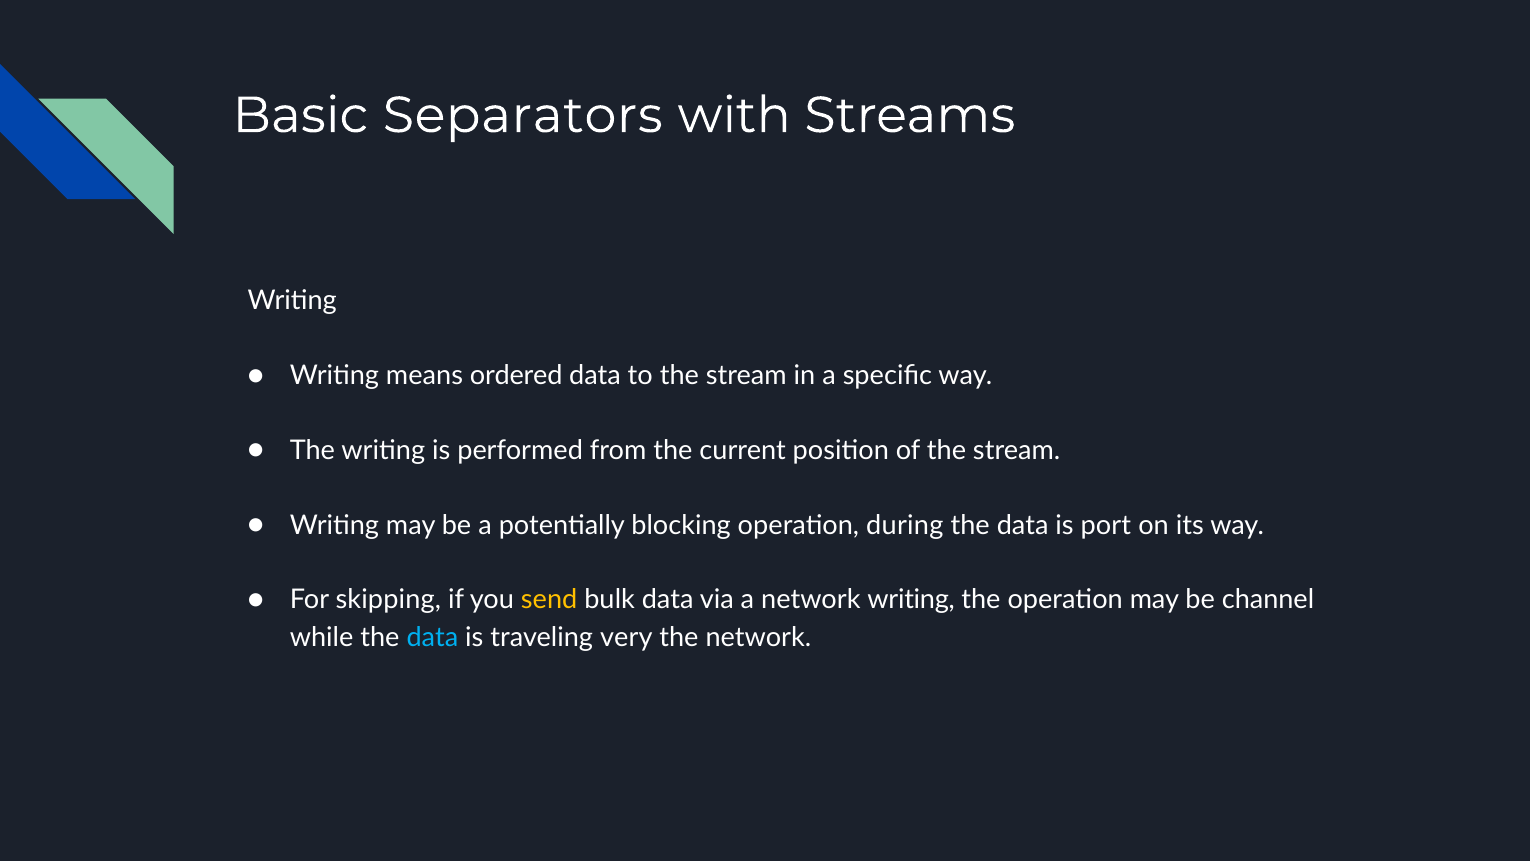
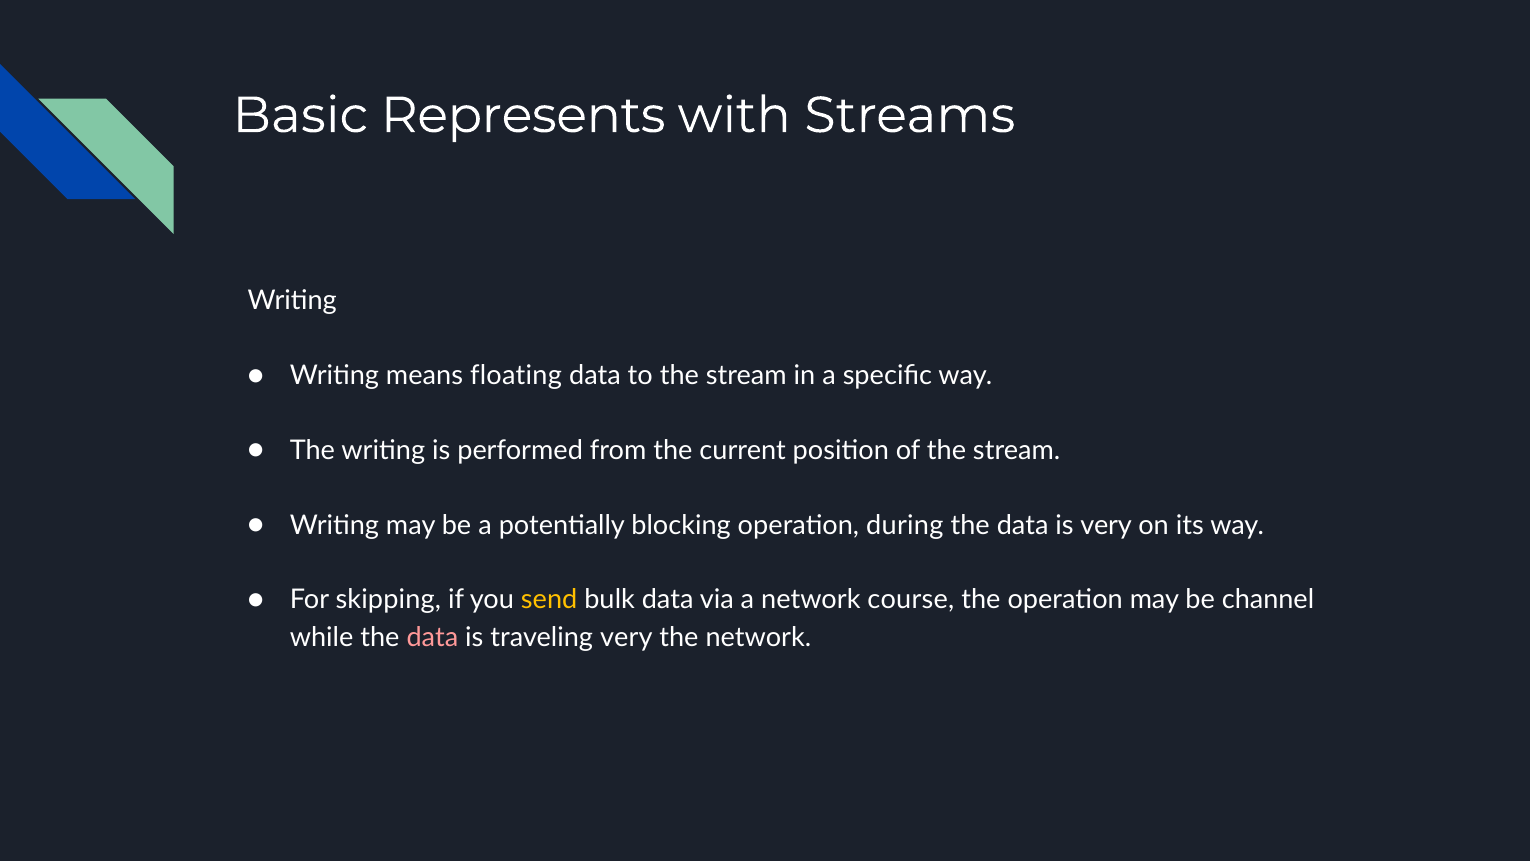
Separators: Separators -> Represents (523, 115)
ordered: ordered -> floating (516, 375)
is port: port -> very (1106, 525)
network writing: writing -> course (911, 600)
data colour: light blue -> pink (432, 637)
